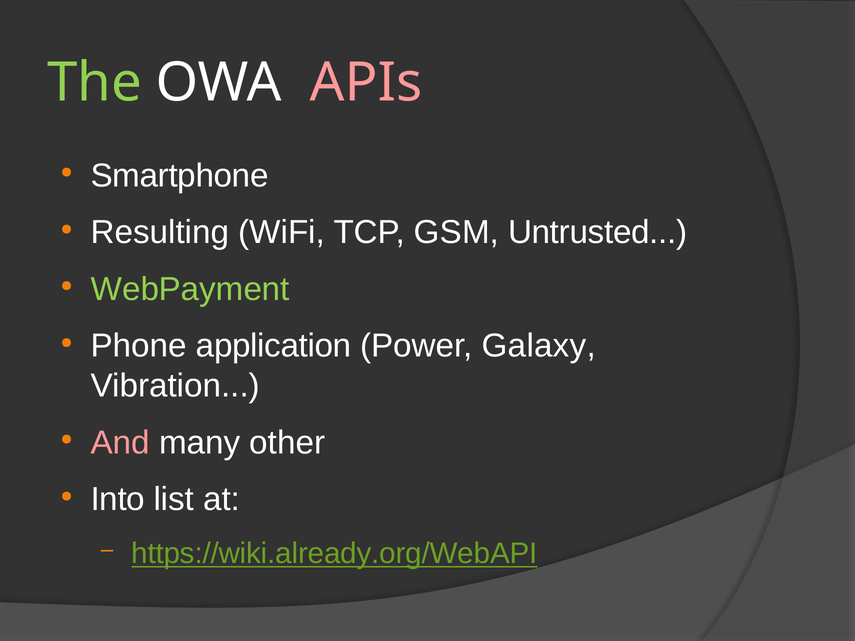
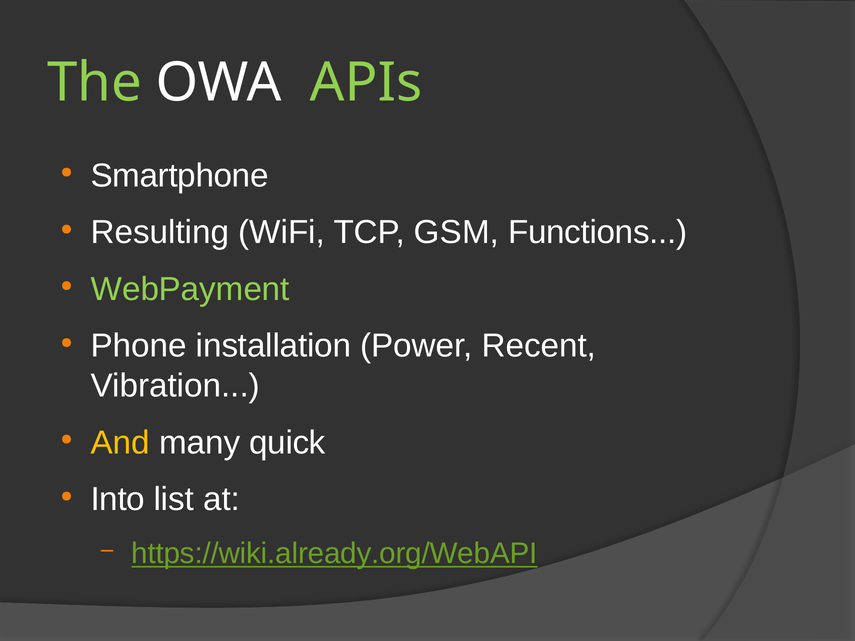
APIs colour: pink -> light green (366, 83)
Untrusted: Untrusted -> Functions (598, 233)
application: application -> installation (274, 346)
Galaxy: Galaxy -> Recent (539, 346)
And colour: pink -> yellow (120, 443)
other: other -> quick (287, 443)
